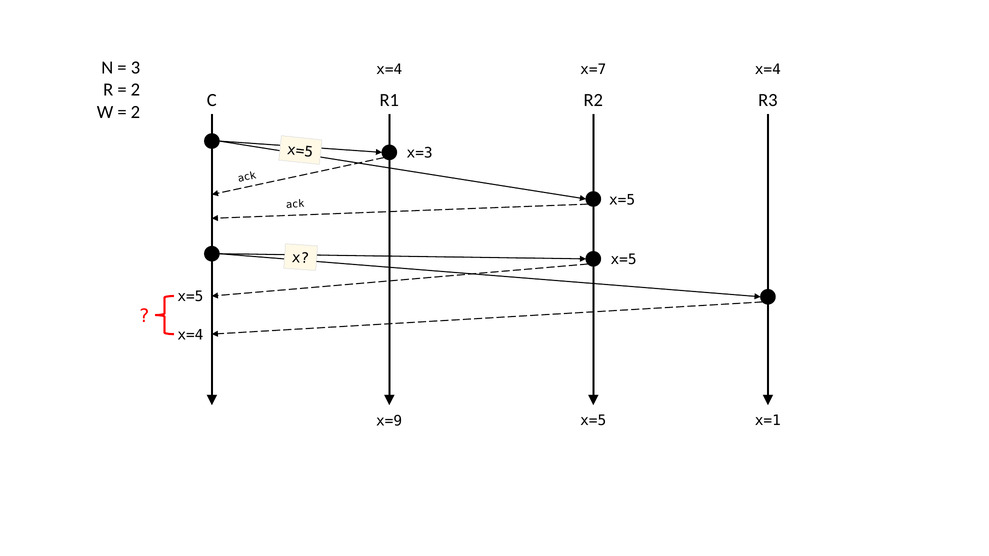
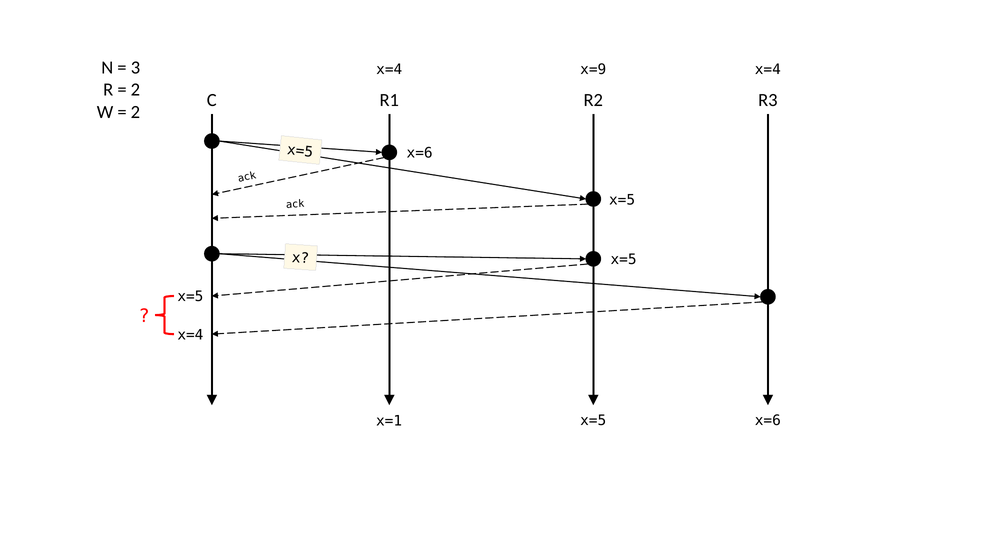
x=7: x=7 -> x=9 (593, 70)
x=5 x=3: x=3 -> x=6 (420, 153)
x=1: x=1 -> x=6 (768, 421)
x=9: x=9 -> x=1 (389, 421)
